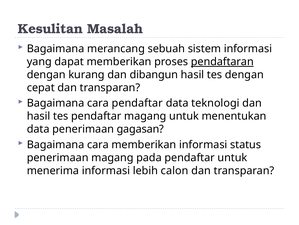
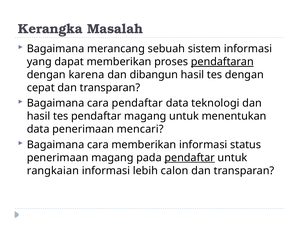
Kesulitan: Kesulitan -> Kerangka (50, 29)
kurang: kurang -> karena (86, 74)
gagasan: gagasan -> mencari (140, 129)
pendaftar underline: none -> present (190, 157)
menerima: menerima -> rangkaian (53, 170)
